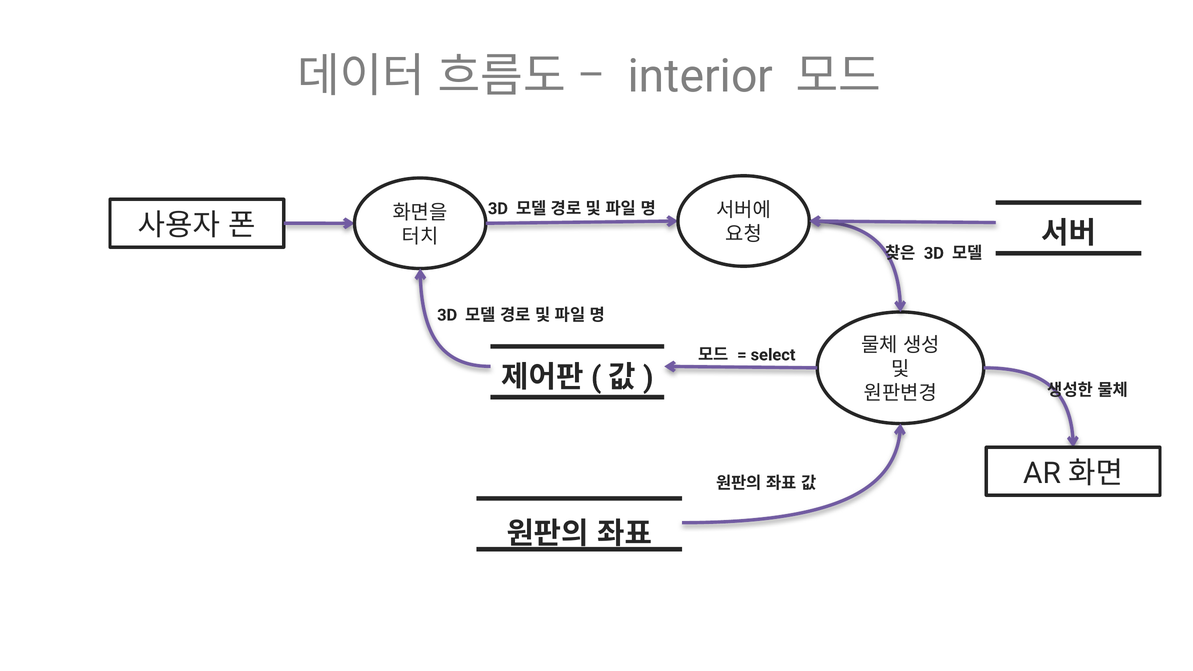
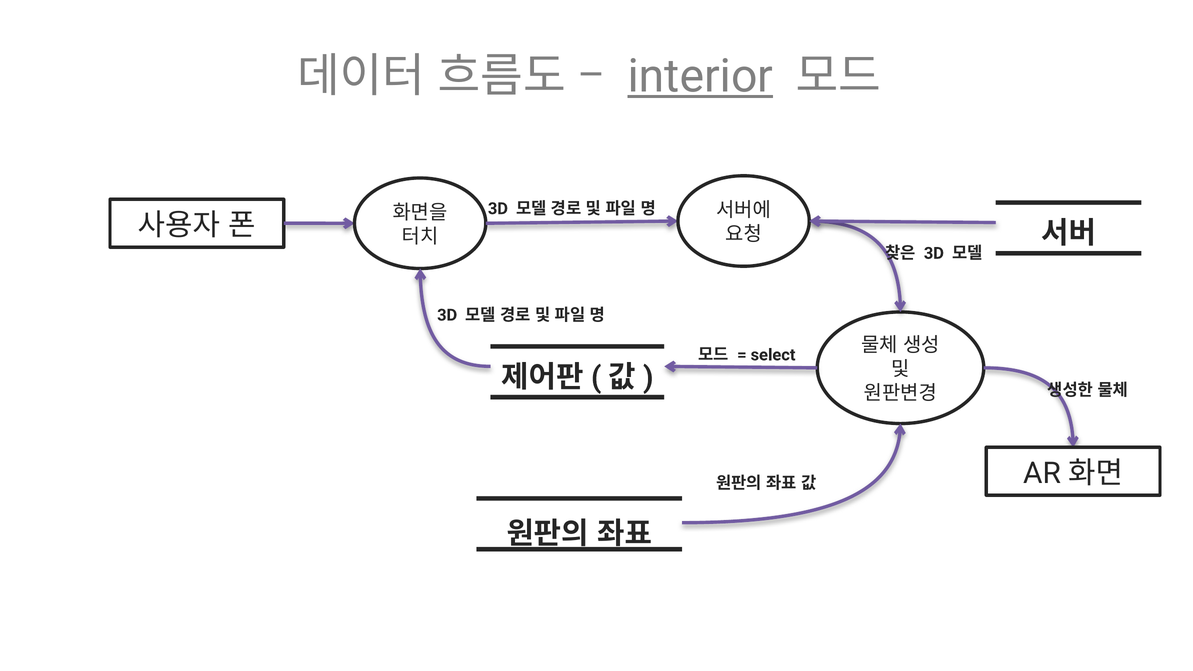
interior underline: none -> present (700, 77)
